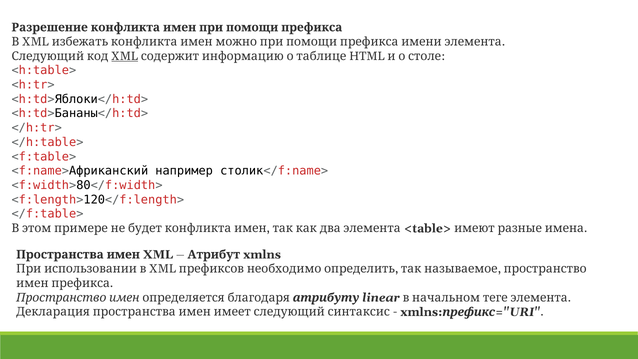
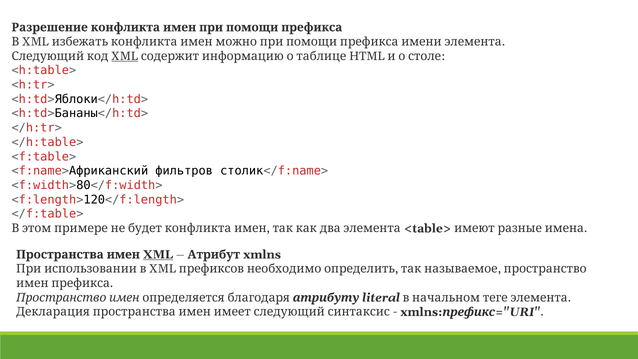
например: например -> фильтров (184, 171)
XML underline: none -> present (158, 254)
linear: linear -> literal (381, 298)
